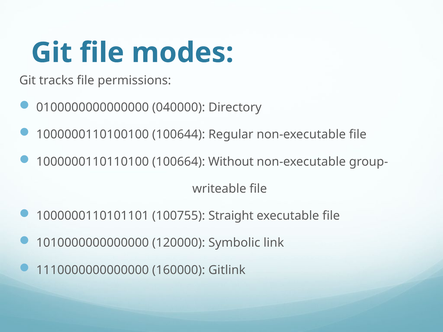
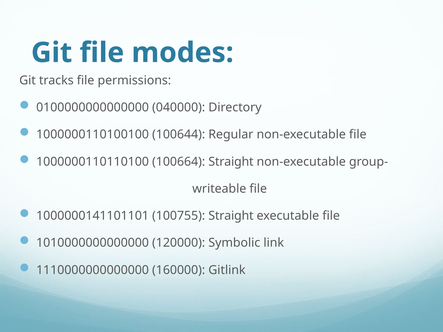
100664 Without: Without -> Straight (231, 162)
1000000110101101: 1000000110101101 -> 1000000141101101 (93, 216)
